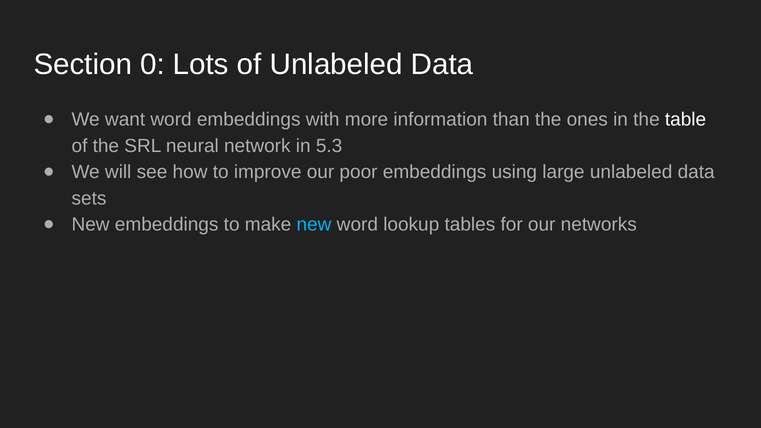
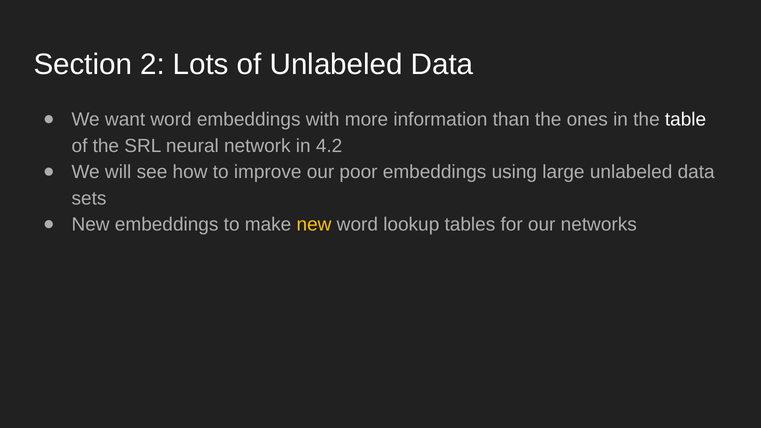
0: 0 -> 2 (152, 64)
5.3: 5.3 -> 4.2 (329, 146)
new colour: light blue -> yellow (314, 225)
